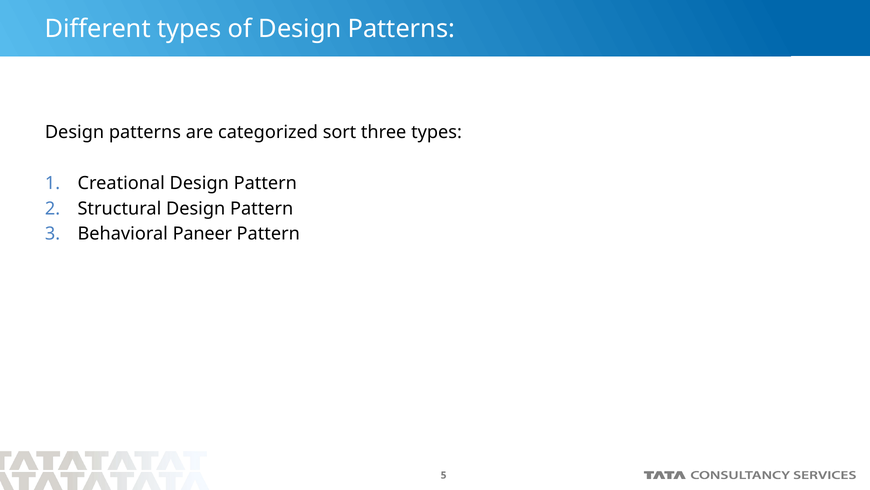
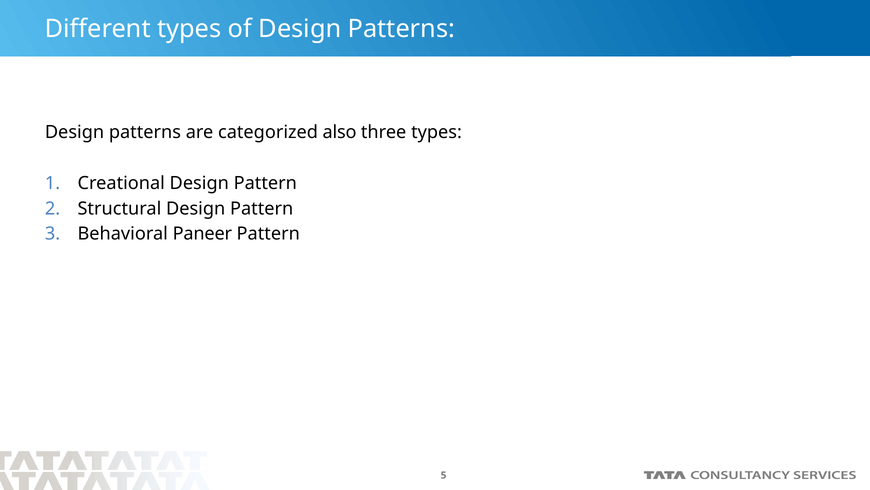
sort: sort -> also (340, 132)
